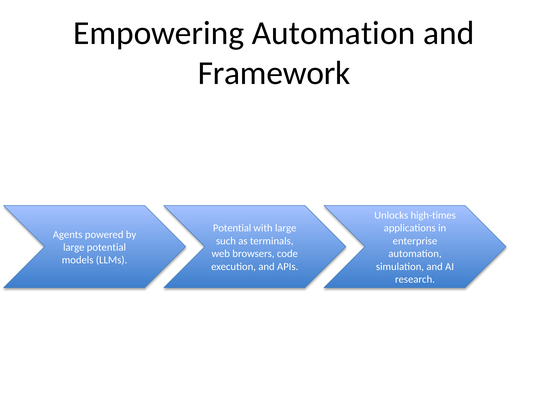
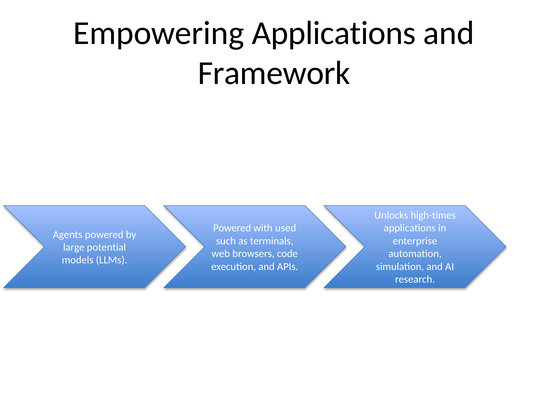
Empowering Automation: Automation -> Applications (334, 33)
Potential: Potential -> Powered (232, 228)
with large: large -> used (286, 228)
